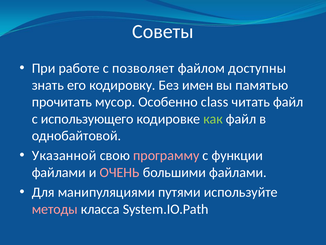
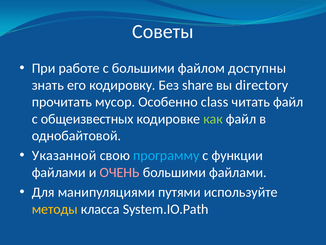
с позволяет: позволяет -> большими (143, 68)
имен: имен -> share (198, 85)
памятью: памятью -> directory (262, 85)
использующего: использующего -> общеизвестных (87, 119)
программу colour: pink -> light blue (166, 155)
методы colour: pink -> yellow (55, 209)
